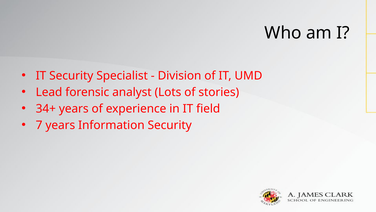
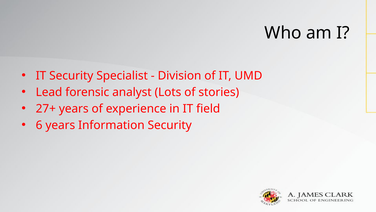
34+: 34+ -> 27+ (46, 108)
7: 7 -> 6 (39, 125)
